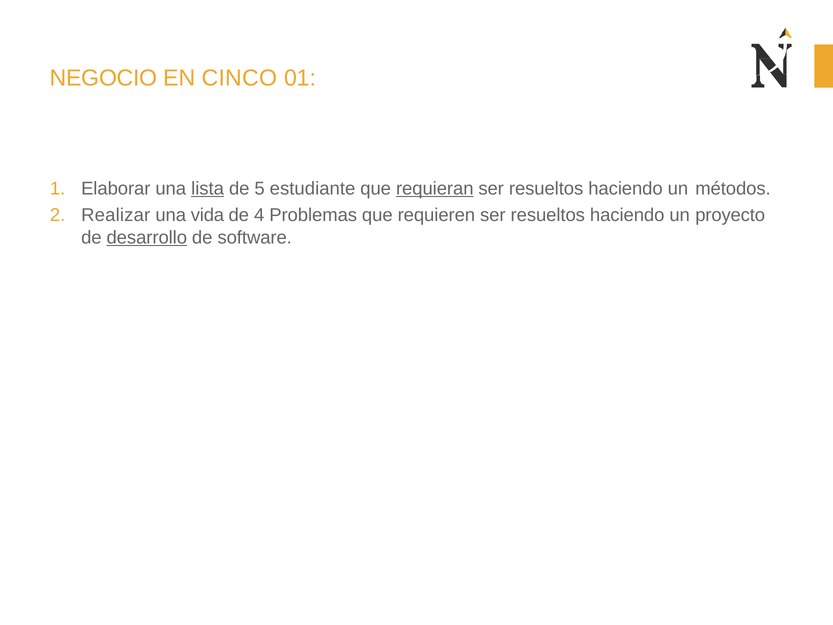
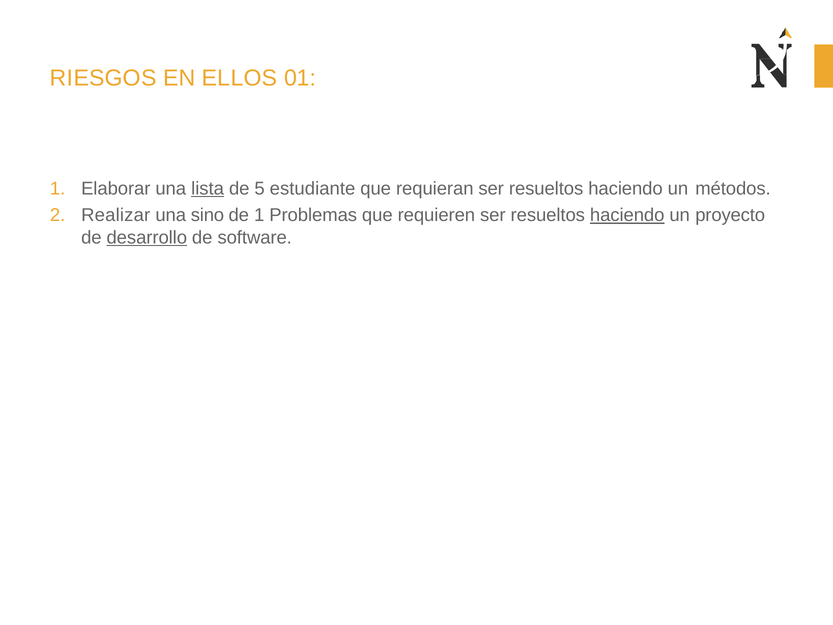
NEGOCIO: NEGOCIO -> RIESGOS (103, 78)
CINCO: CINCO -> ELLOS (240, 78)
requieran underline: present -> none (435, 189)
vida: vida -> sino (207, 215)
de 4: 4 -> 1 (259, 215)
haciendo underline: none -> present (627, 215)
